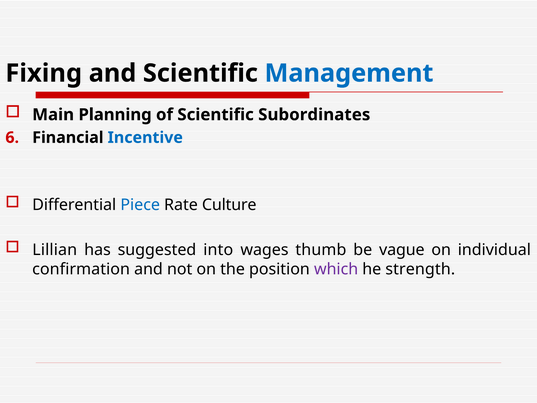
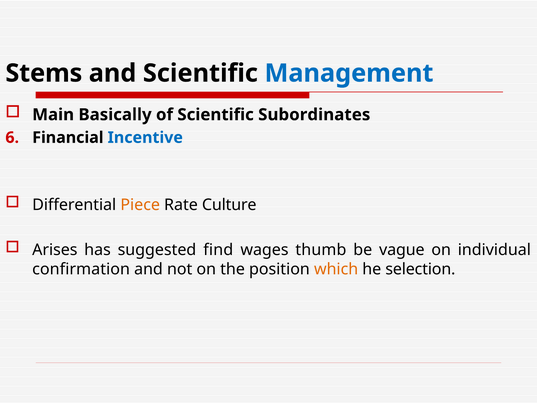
Fixing: Fixing -> Stems (44, 73)
Planning: Planning -> Basically (115, 115)
Piece colour: blue -> orange (140, 205)
Lillian: Lillian -> Arises (55, 250)
into: into -> find (218, 250)
which colour: purple -> orange (336, 269)
strength: strength -> selection (420, 269)
